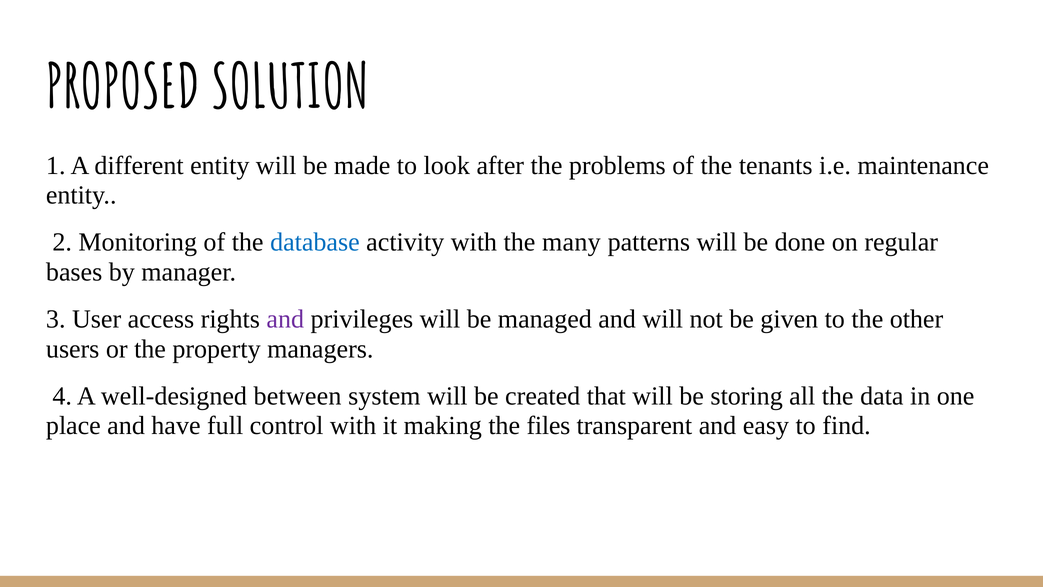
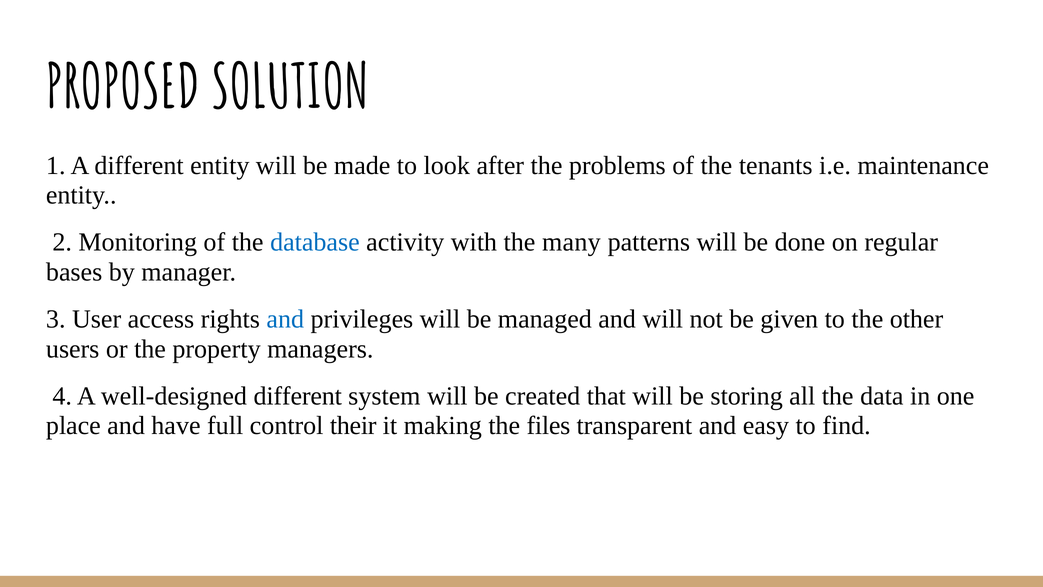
and colour: purple -> blue (285, 319)
well-designed between: between -> different (298, 396)
control with: with -> their (353, 426)
